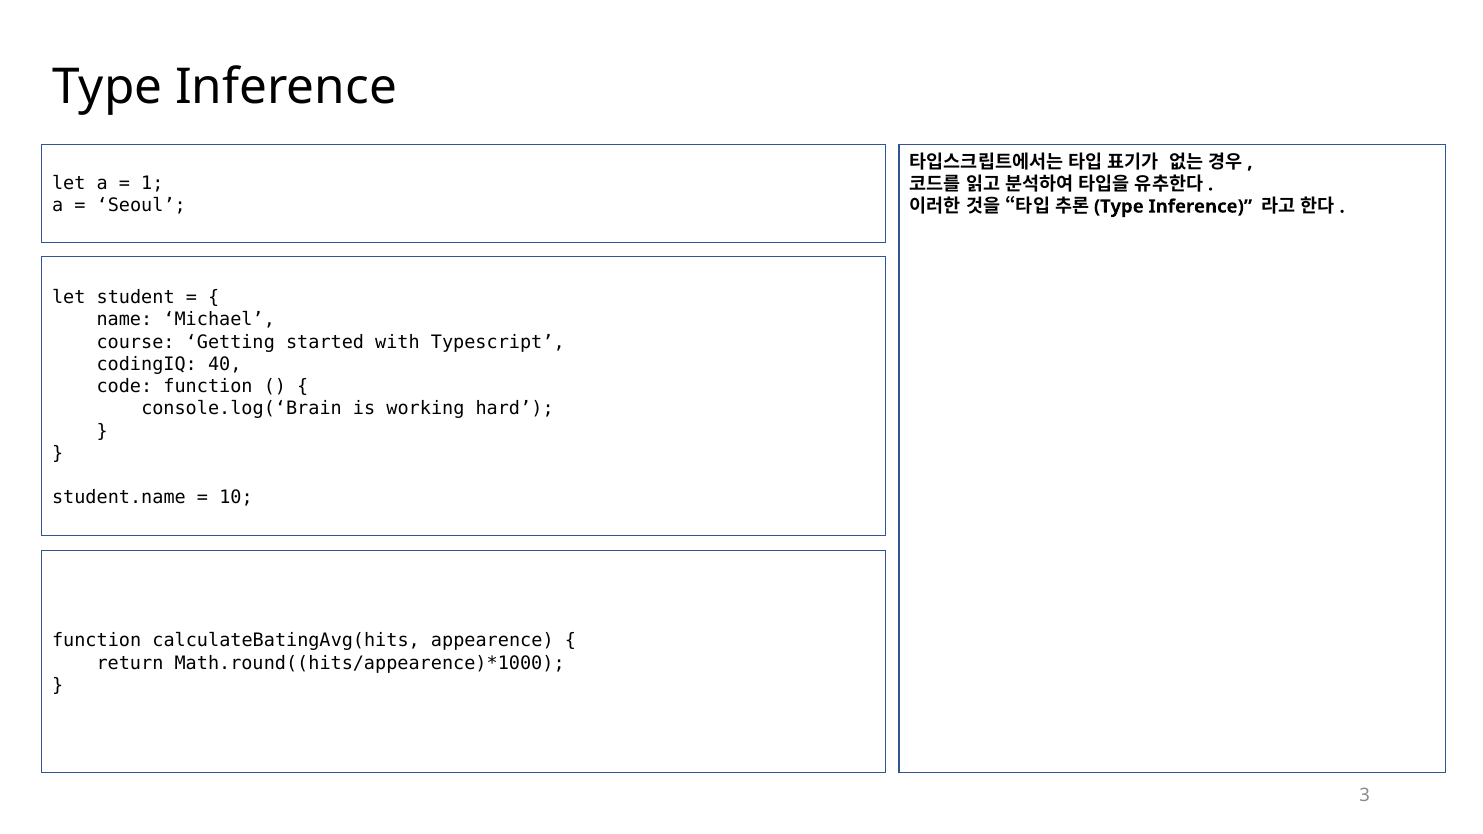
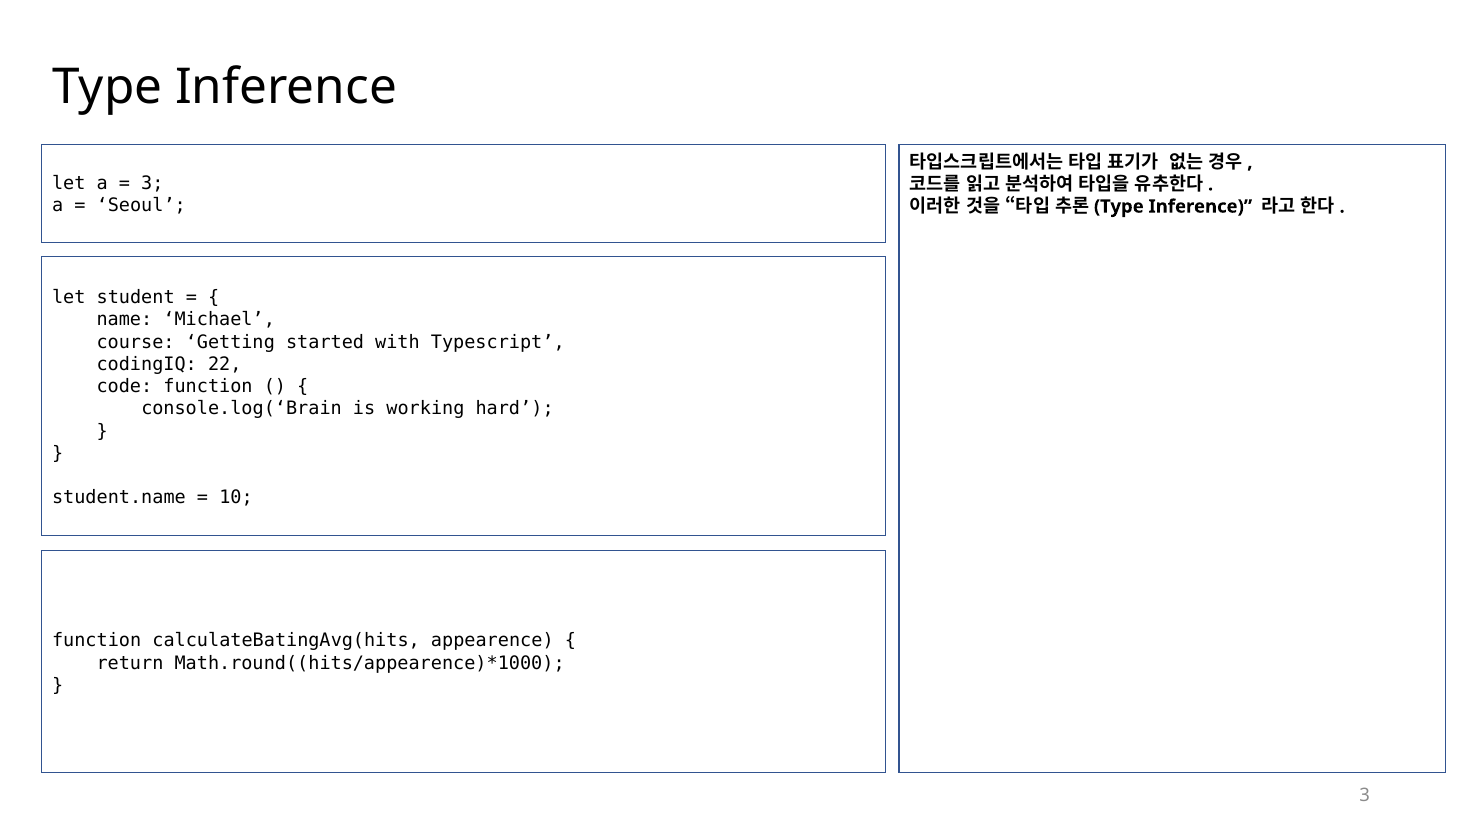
1: 1 -> 3 (152, 183)
40: 40 -> 22 (225, 364)
